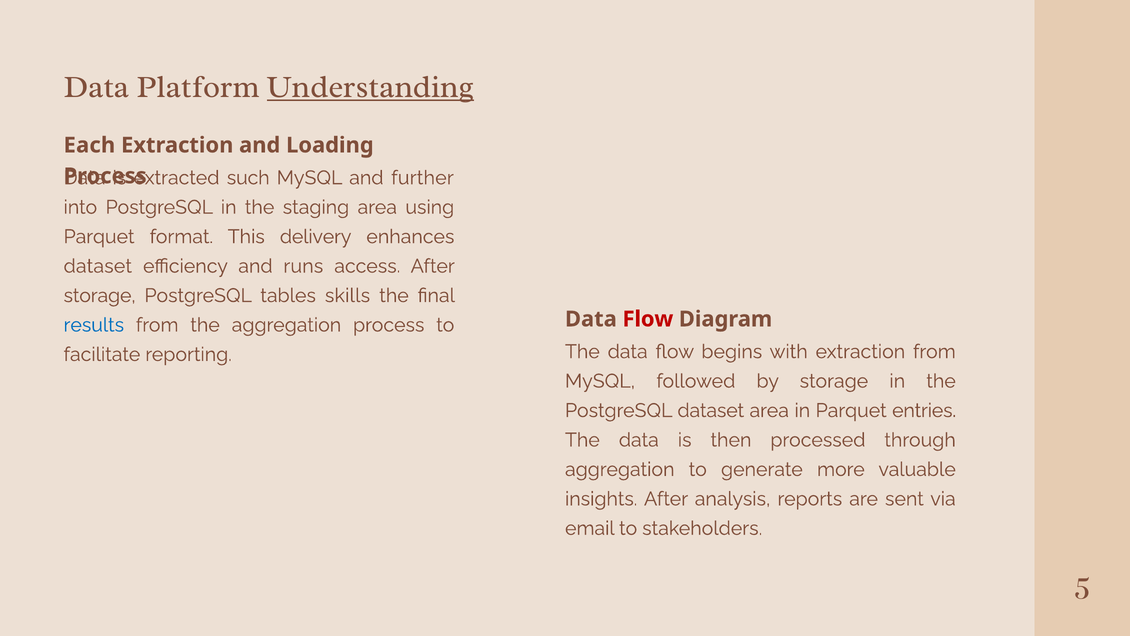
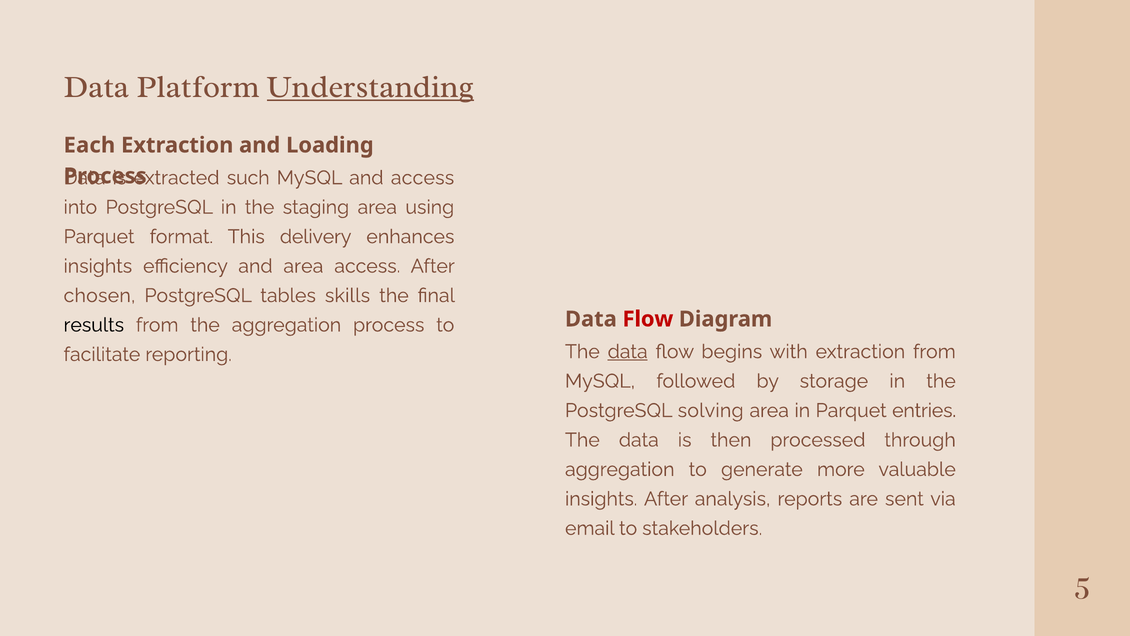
and further: further -> access (423, 178)
dataset: dataset -> insights (98, 266)
and runs: runs -> area (303, 266)
storage: storage -> chosen (99, 295)
results colour: blue -> black (94, 325)
data underline: none -> present (628, 351)
PostgreSQL dataset: dataset -> solving (711, 410)
